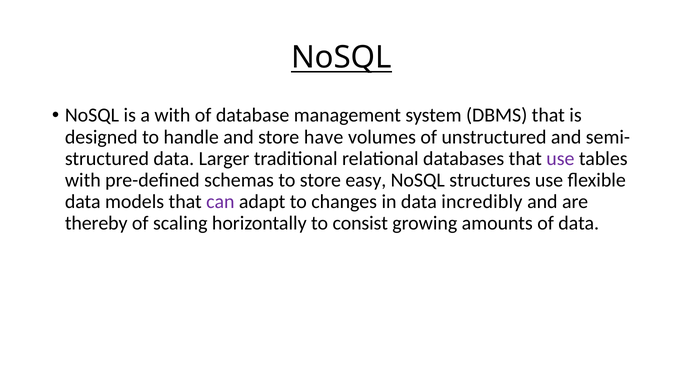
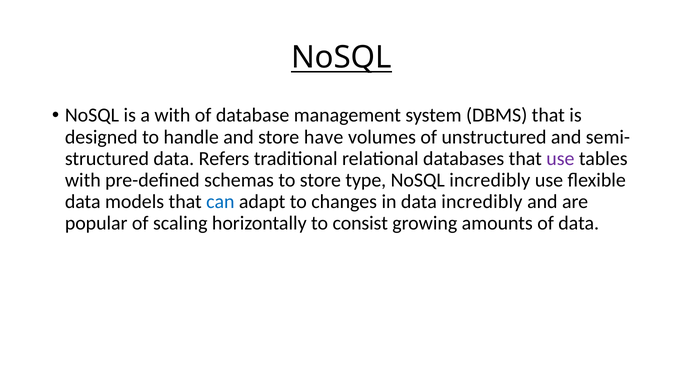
Larger: Larger -> Refers (224, 159)
easy: easy -> type (366, 180)
NoSQL structures: structures -> incredibly (490, 180)
can colour: purple -> blue (220, 202)
thereby: thereby -> popular (96, 223)
